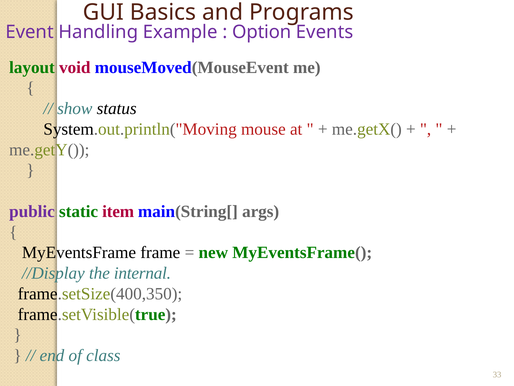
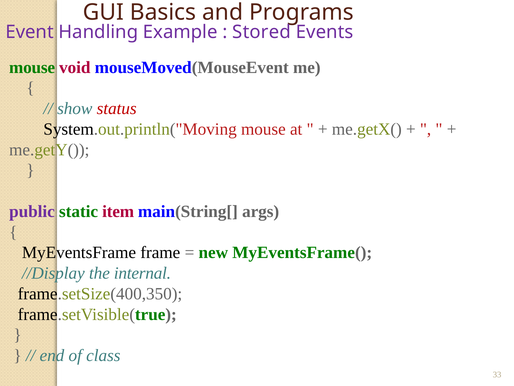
Option: Option -> Stored (262, 32)
layout: layout -> mouse (32, 67)
status colour: black -> red (117, 108)
